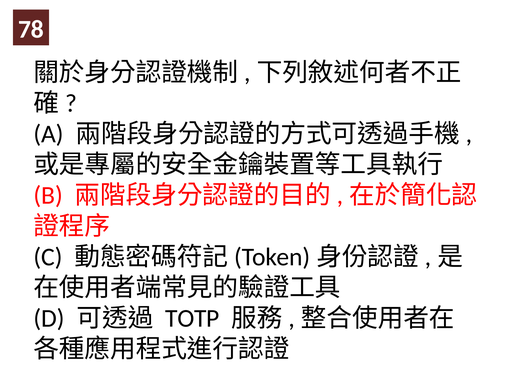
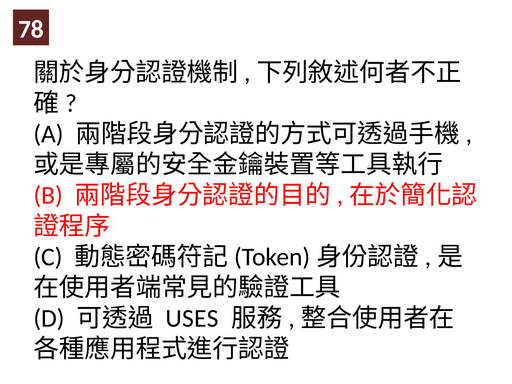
TOTP: TOTP -> USES (192, 318)
